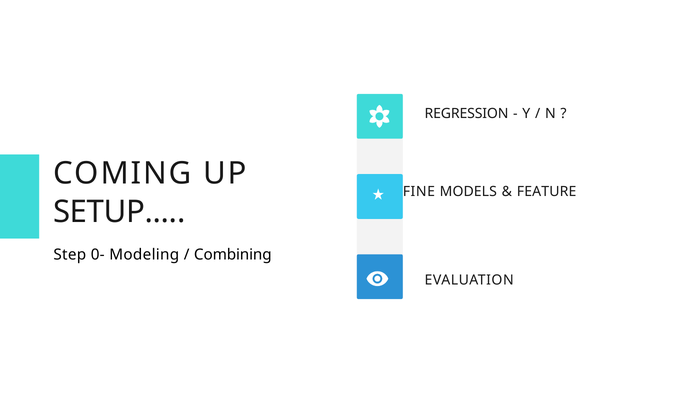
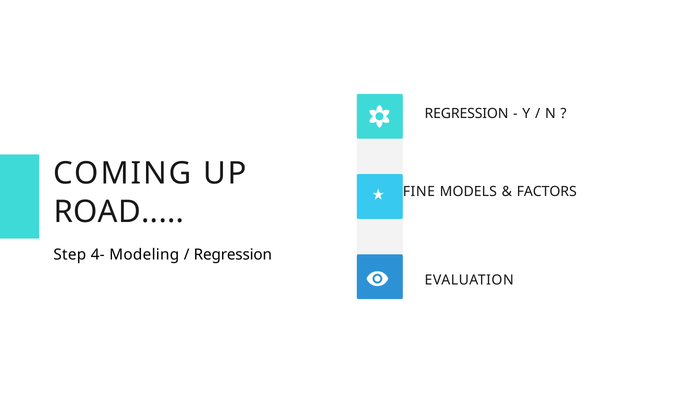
FEATURE: FEATURE -> FACTORS (547, 191)
SETUP: SETUP -> ROAD (119, 212)
0-: 0- -> 4- (98, 254)
Combining: Combining -> Regression (233, 254)
